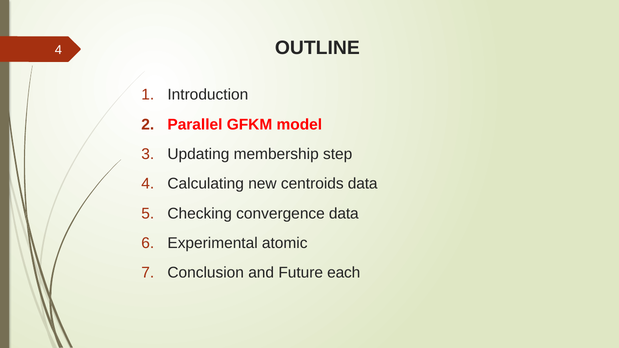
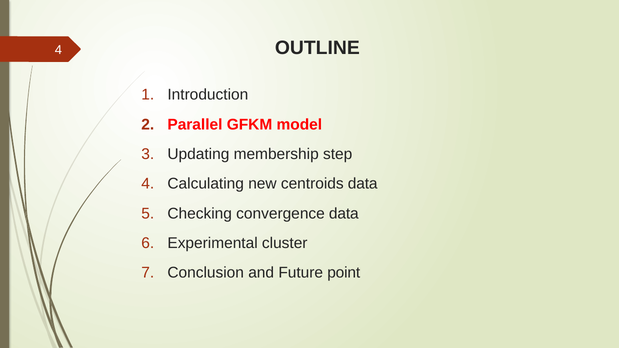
atomic: atomic -> cluster (285, 243)
each: each -> point (344, 273)
